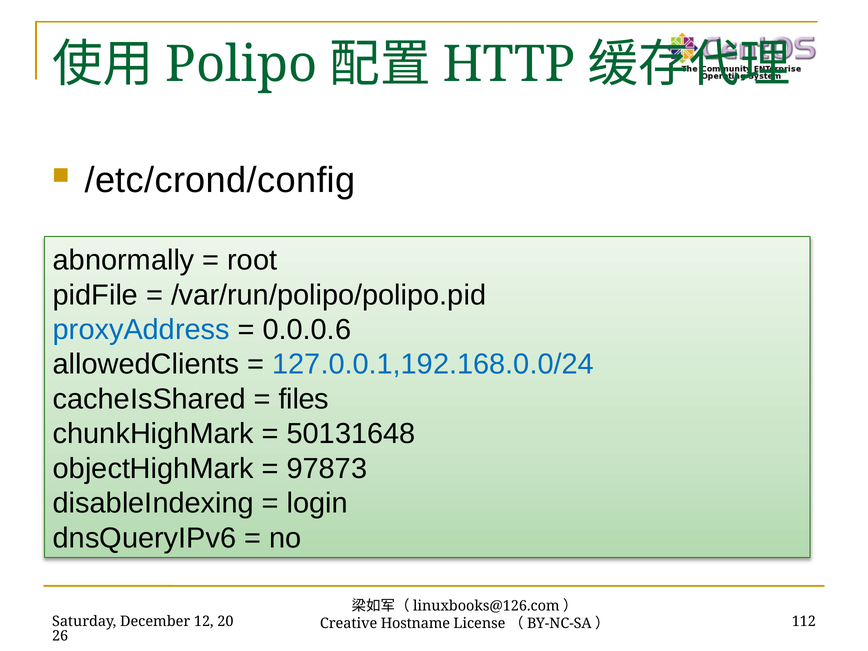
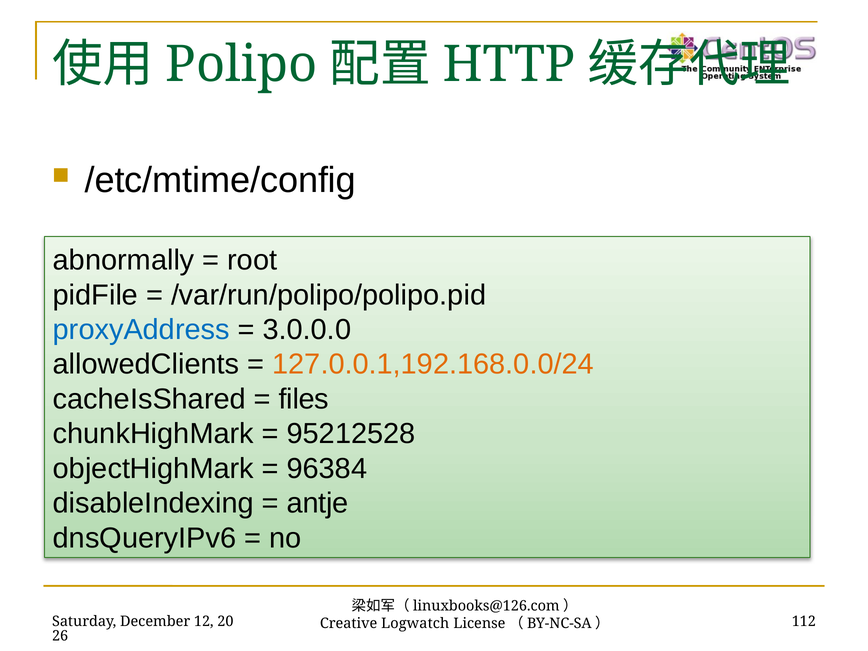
/etc/crond/config: /etc/crond/config -> /etc/mtime/config (220, 180)
0.0.0.6: 0.0.0.6 -> 3.0.0.0 (307, 330)
127.0.0.1,192.168.0.0/24 colour: blue -> orange (433, 364)
50131648: 50131648 -> 95212528 (351, 434)
97873: 97873 -> 96384 (327, 469)
login: login -> antje (318, 503)
Hostname: Hostname -> Logwatch (415, 623)
